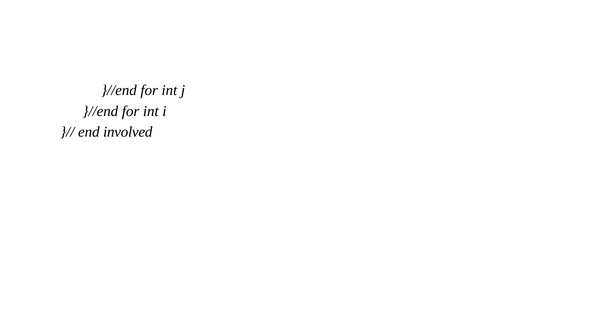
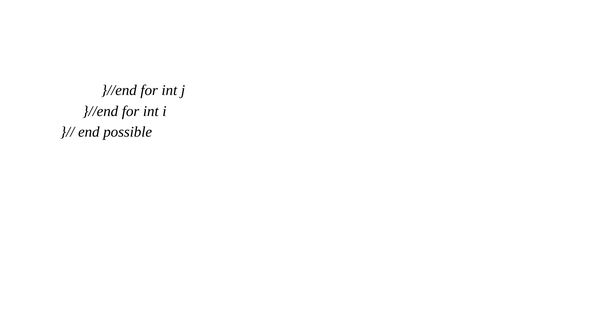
involved: involved -> possible (128, 132)
